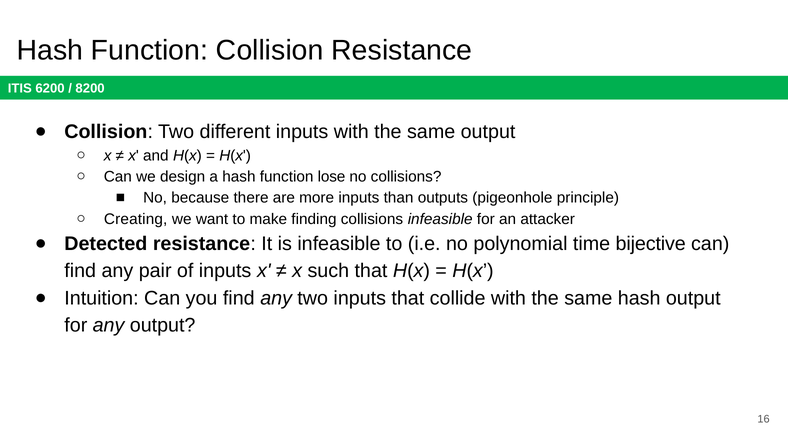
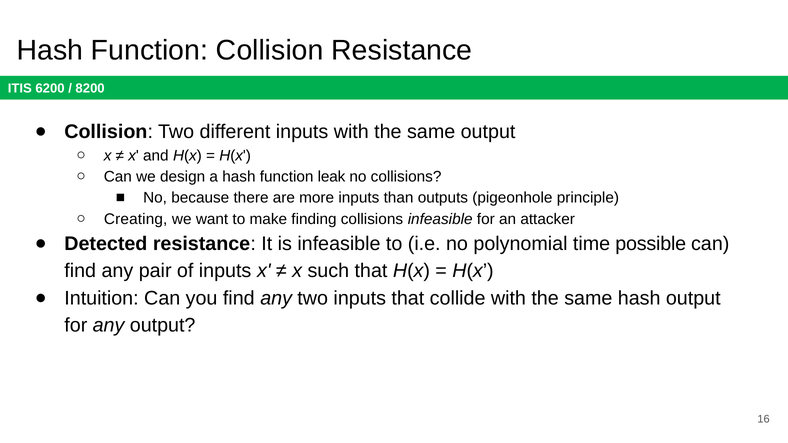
lose: lose -> leak (332, 177)
bijective: bijective -> possible (651, 244)
